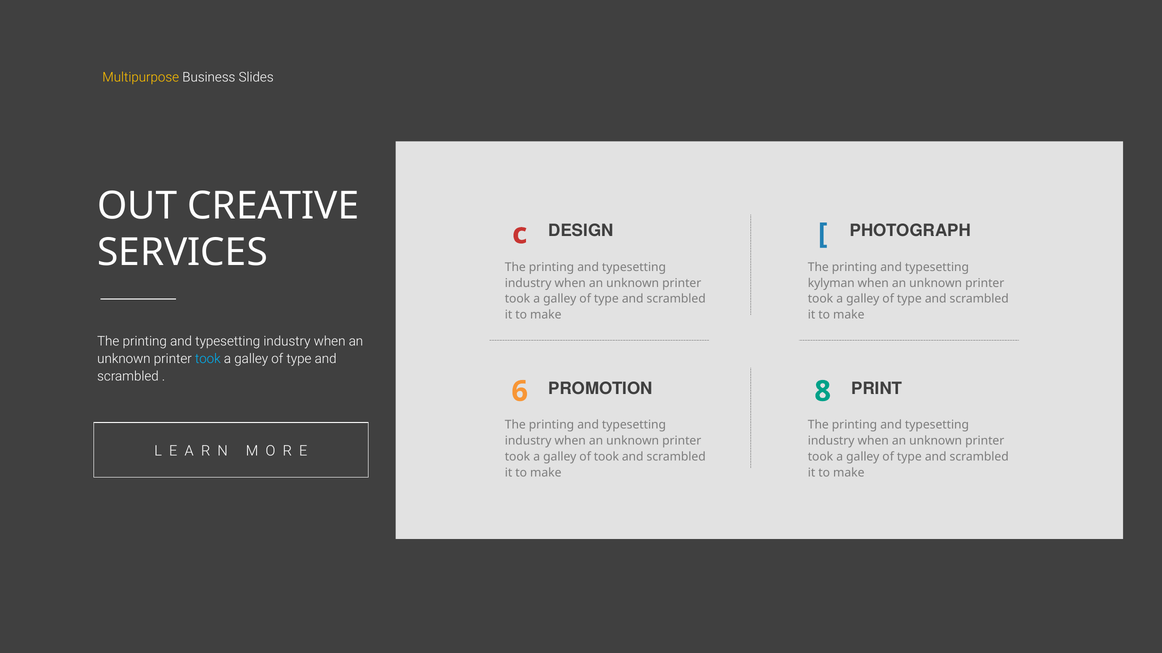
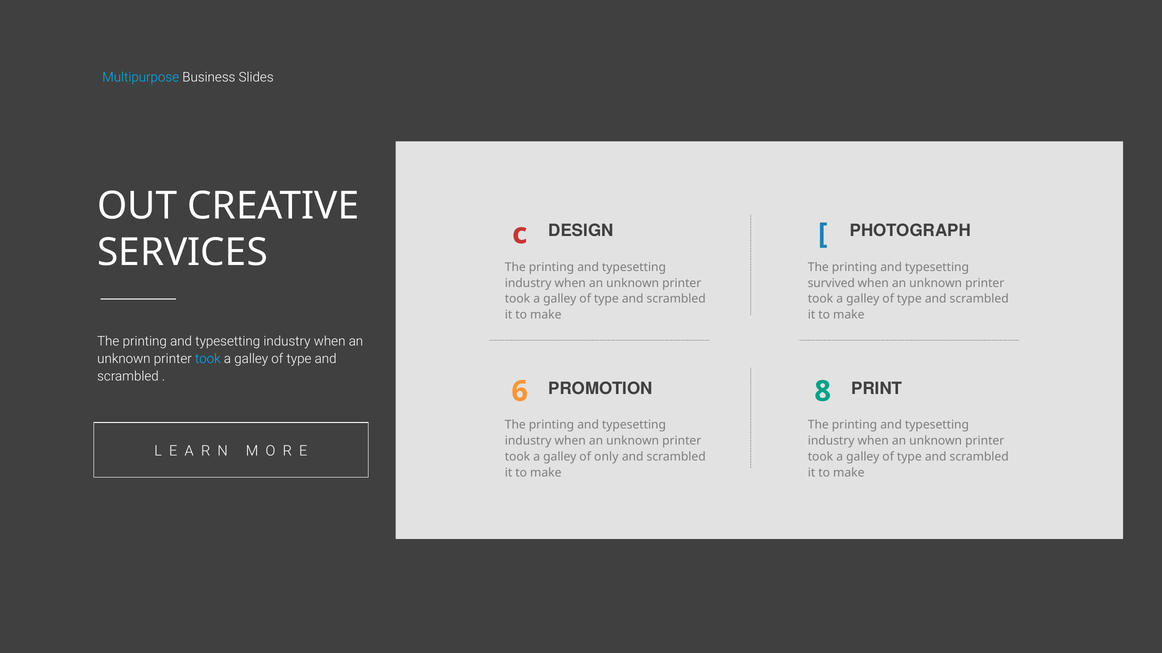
Multipurpose colour: yellow -> light blue (141, 77)
kylyman: kylyman -> survived (831, 283)
of took: took -> only (606, 457)
